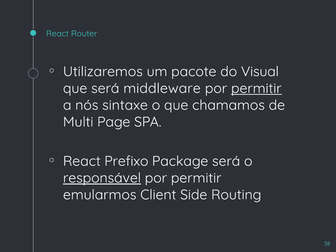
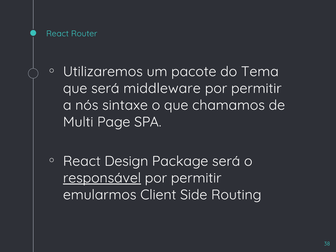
Visual: Visual -> Tema (260, 72)
permitir underline: present -> none (256, 88)
Prefixo: Prefixo -> Design (126, 161)
